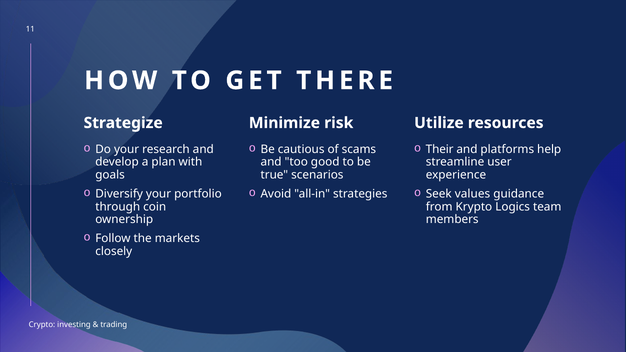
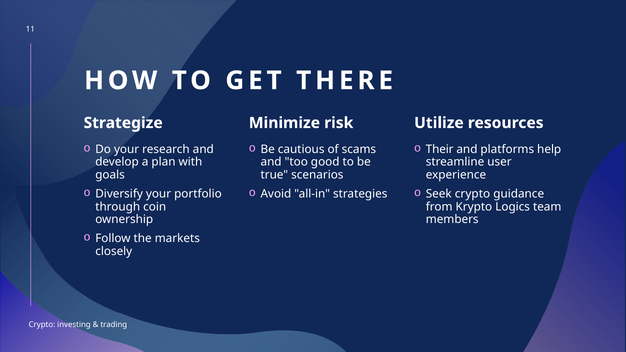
Seek values: values -> crypto (472, 194)
